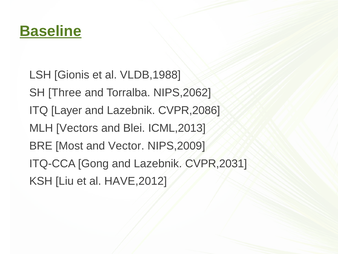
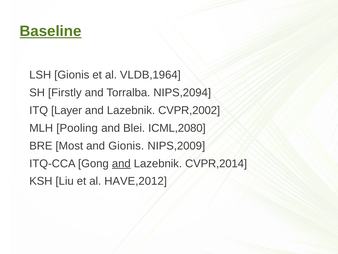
VLDB,1988: VLDB,1988 -> VLDB,1964 (150, 75)
Three: Three -> Firstly (65, 92)
NIPS,2062: NIPS,2062 -> NIPS,2094 (182, 92)
CVPR,2086: CVPR,2086 -> CVPR,2002 (189, 110)
Vectors: Vectors -> Pooling (77, 128)
ICML,2013: ICML,2013 -> ICML,2080 (177, 128)
and Vector: Vector -> Gionis (126, 146)
and underline: none -> present (121, 163)
CVPR,2031: CVPR,2031 -> CVPR,2014 (216, 163)
